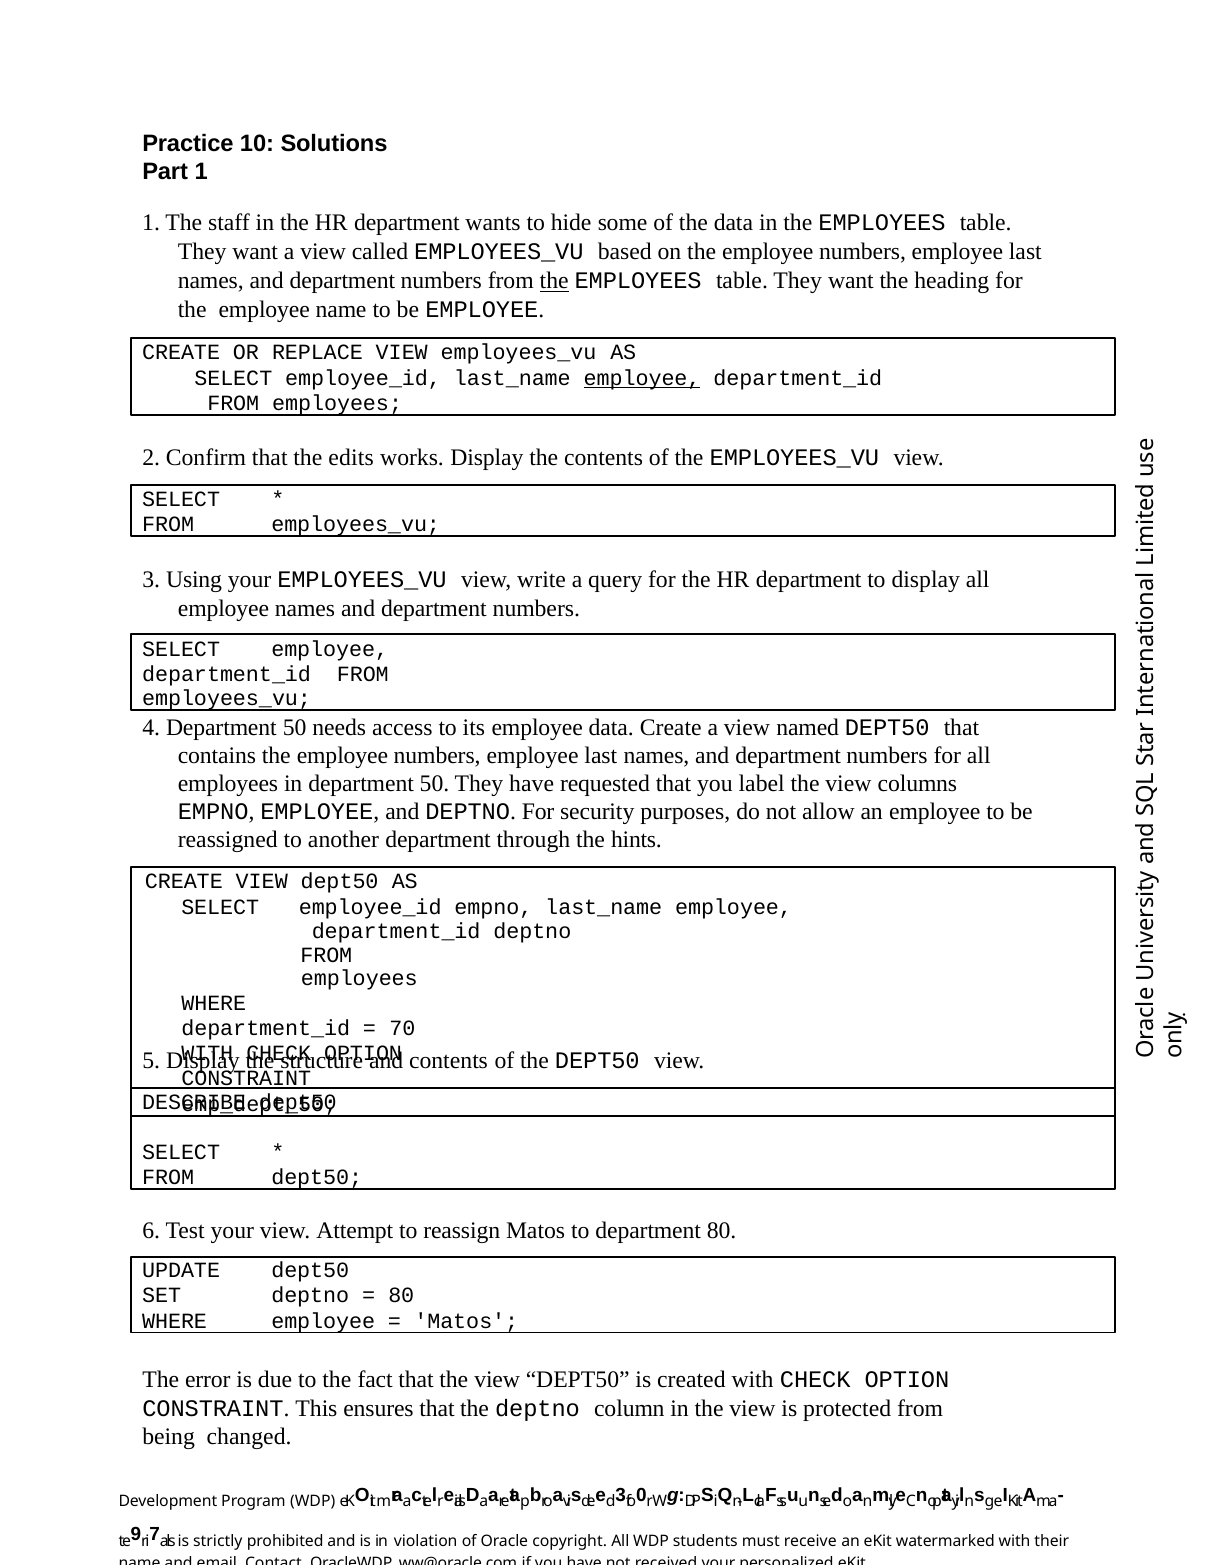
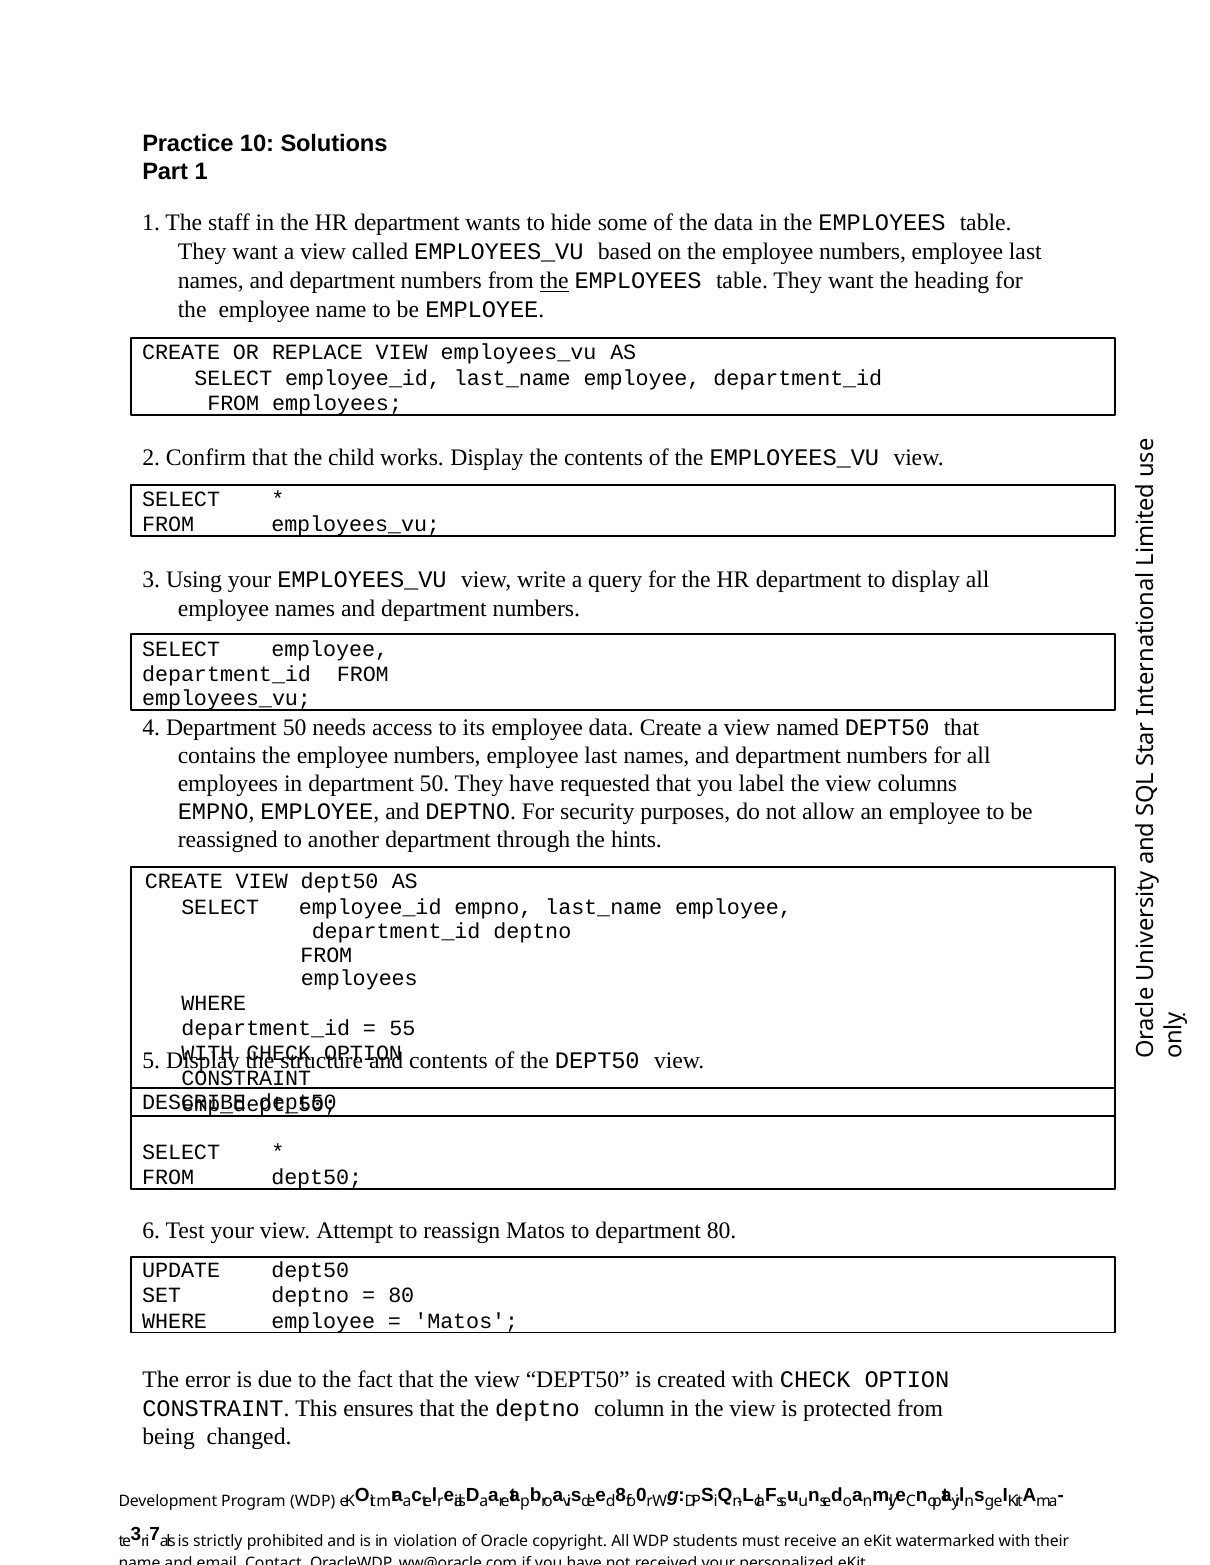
employee underline: present -> none (642, 378)
edits: edits -> child (351, 458)
70: 70 -> 55 (402, 1028)
3: 3 -> 8 (621, 1496)
9: 9 -> 3 (136, 1535)
